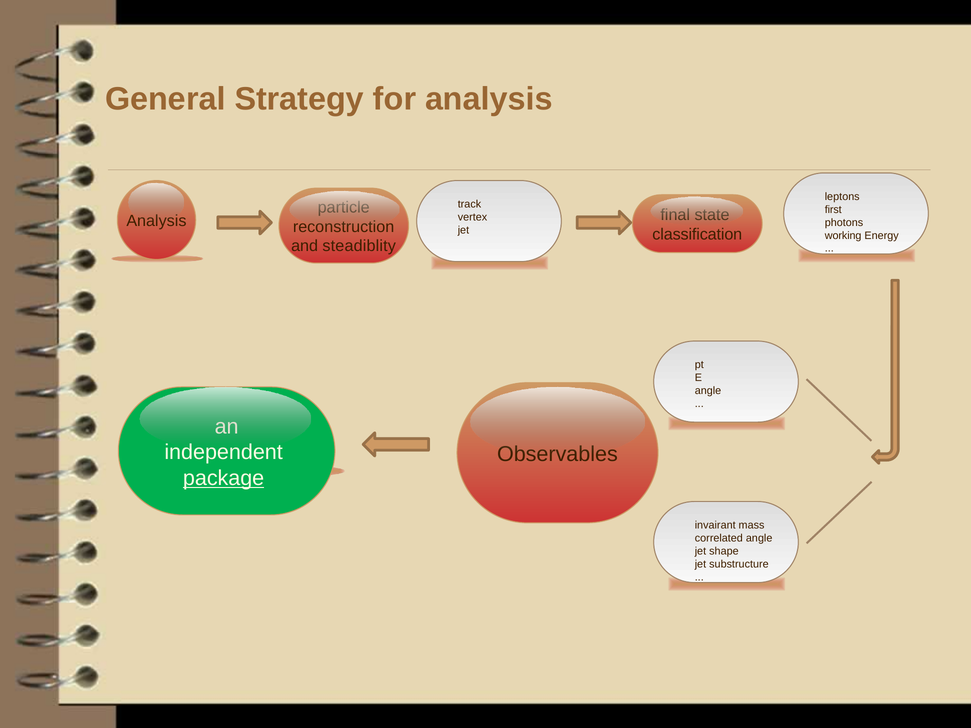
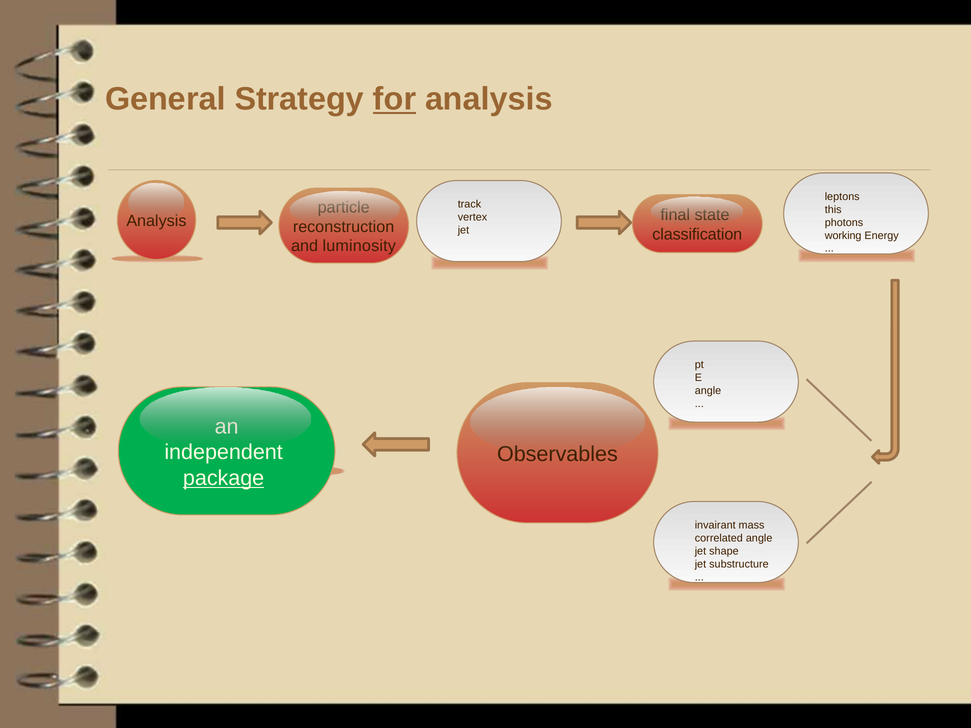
for underline: none -> present (395, 99)
first: first -> this (833, 210)
steadiblity: steadiblity -> luminosity (359, 246)
